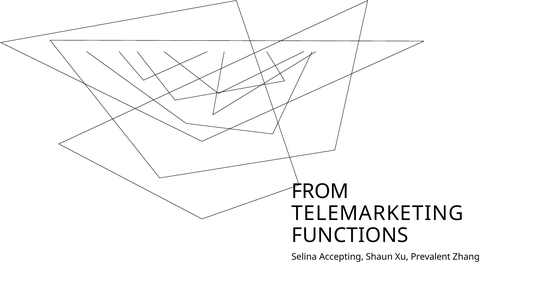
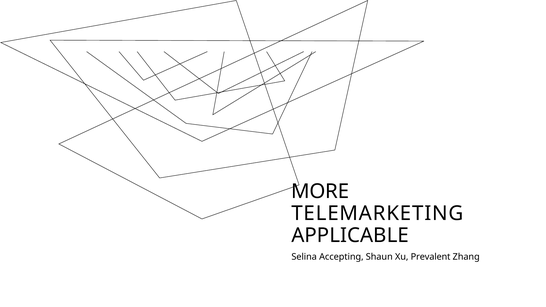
FROM: FROM -> MORE (320, 191)
FUNCTIONS: FUNCTIONS -> APPLICABLE (350, 236)
